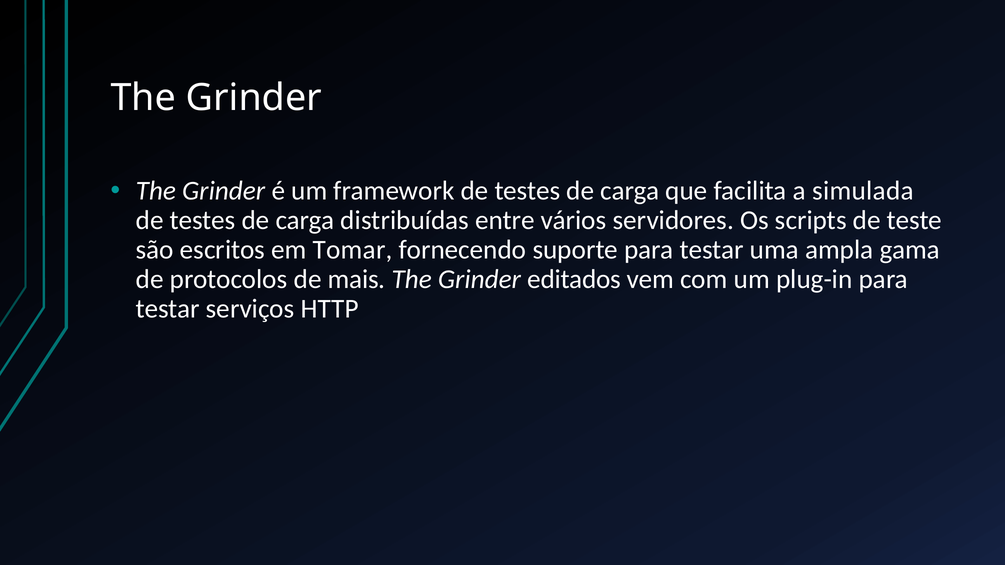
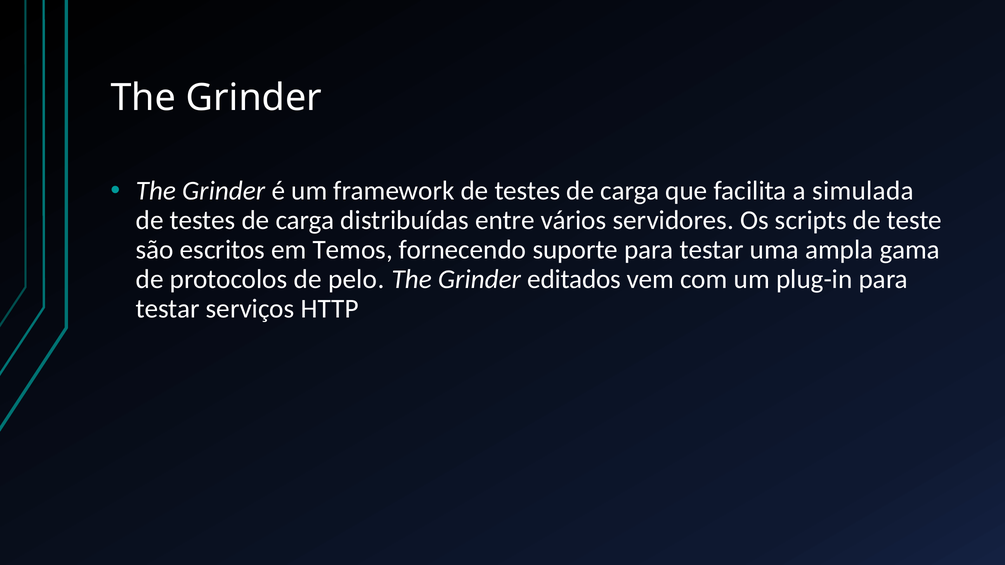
Tomar: Tomar -> Temos (353, 250)
mais: mais -> pelo (356, 279)
